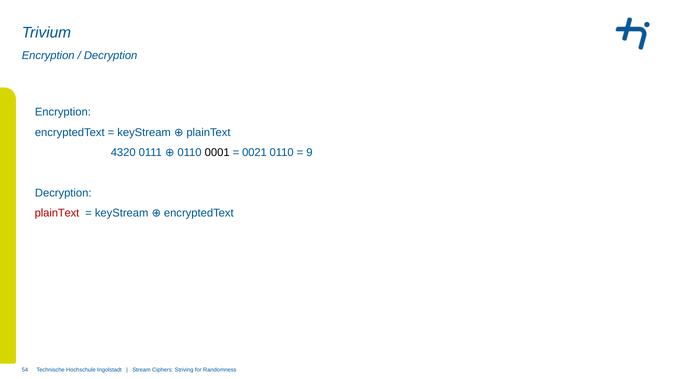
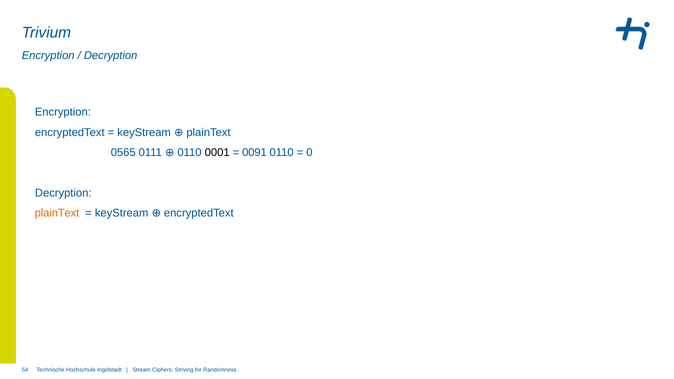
4320: 4320 -> 0565 (123, 153)
0021: 0021 -> 0091 (254, 153)
9: 9 -> 0 (309, 153)
plainText colour: red -> orange (57, 213)
